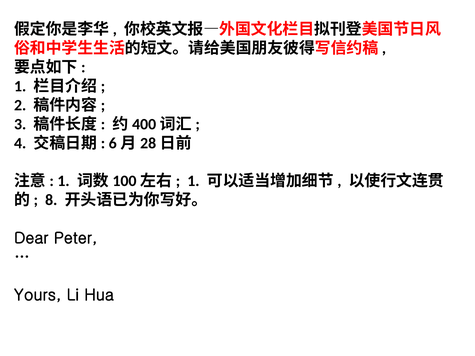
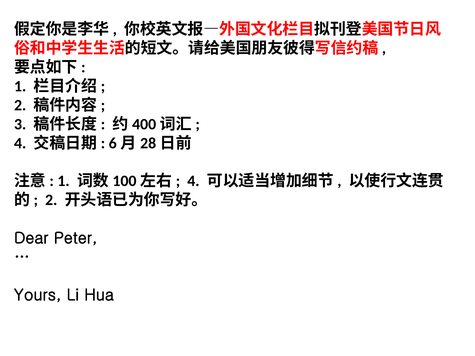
1: 1 -> 4 (193, 181)
8: 8 -> 2 (51, 200)
